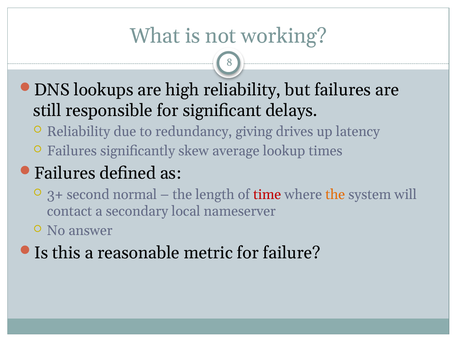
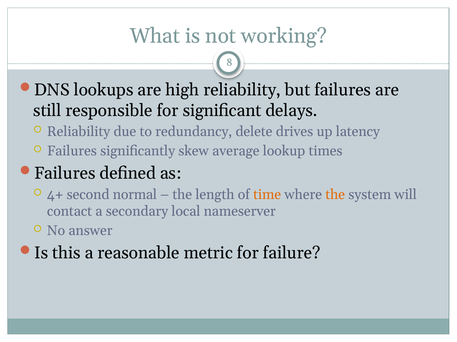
giving: giving -> delete (254, 132)
3+: 3+ -> 4+ (55, 195)
time colour: red -> orange (267, 195)
